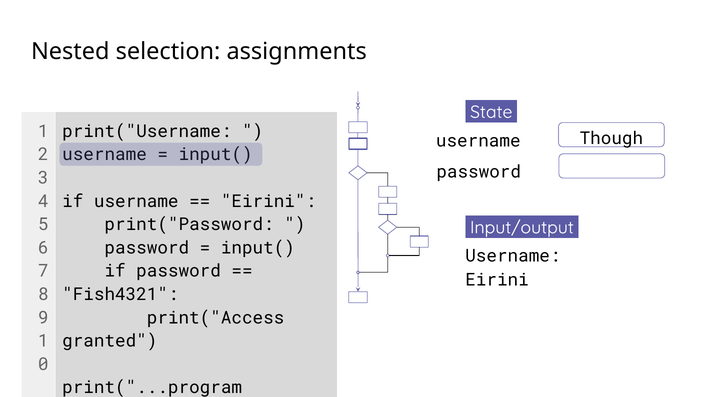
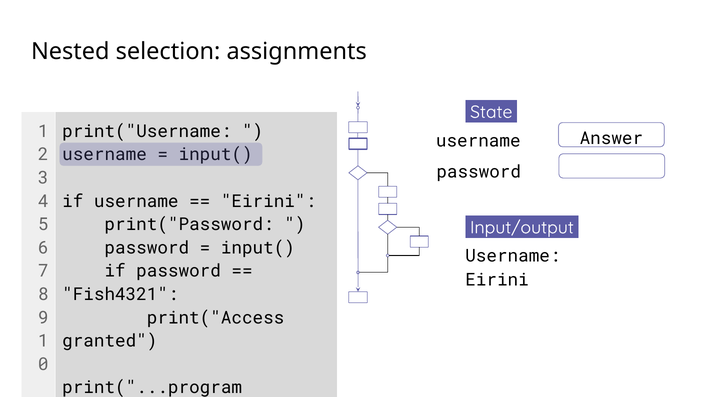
Though: Though -> Answer (611, 138)
